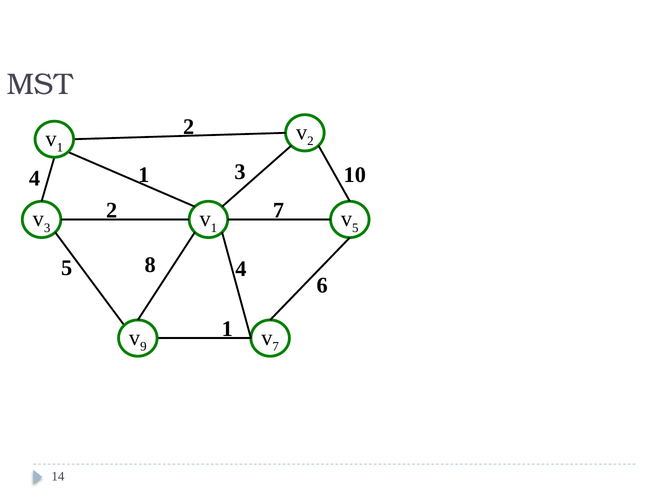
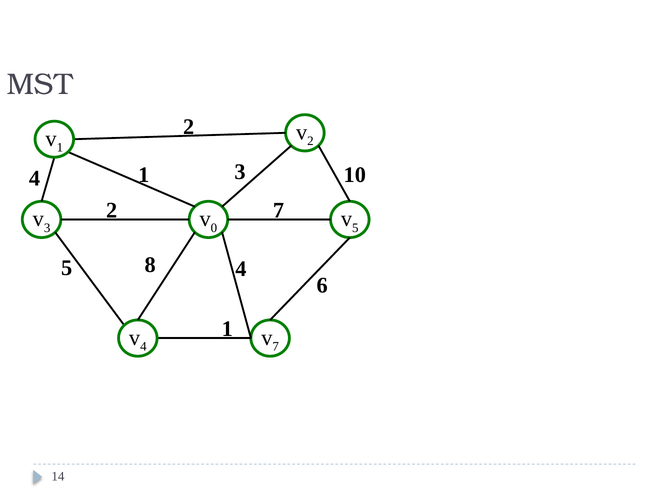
1: 1 -> 0 (214, 228)
9: 9 -> 4 (143, 347)
